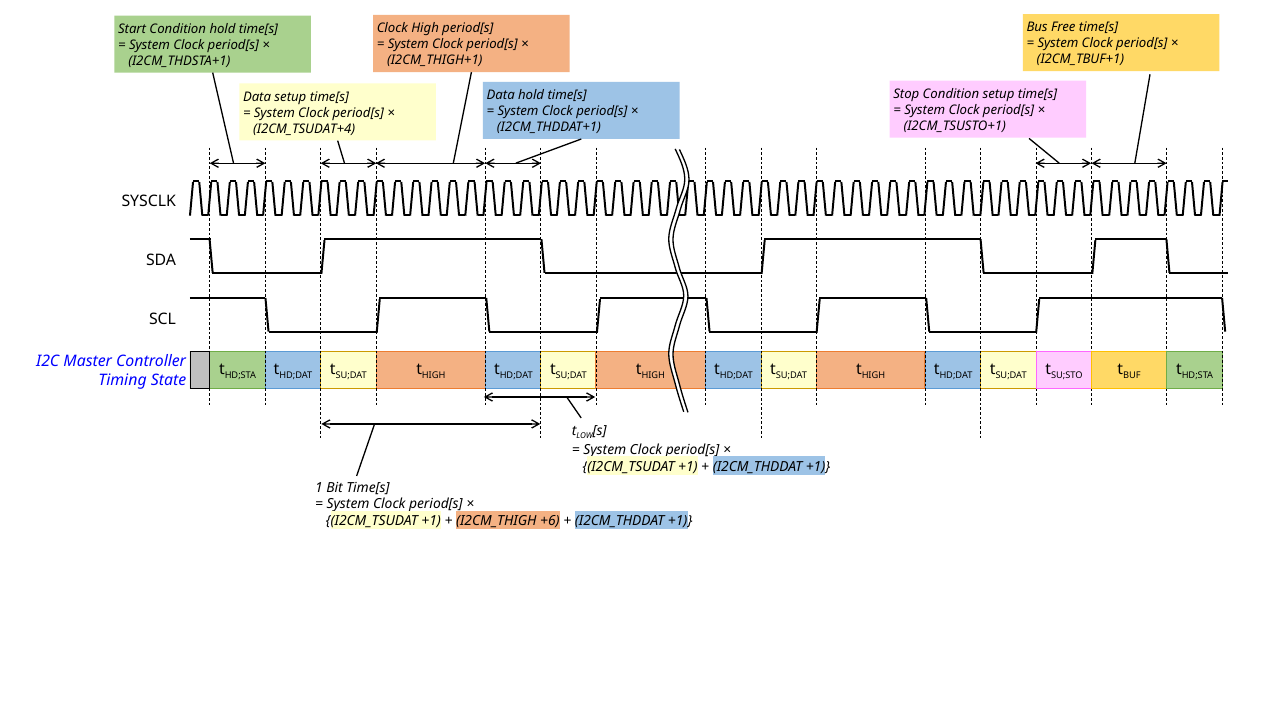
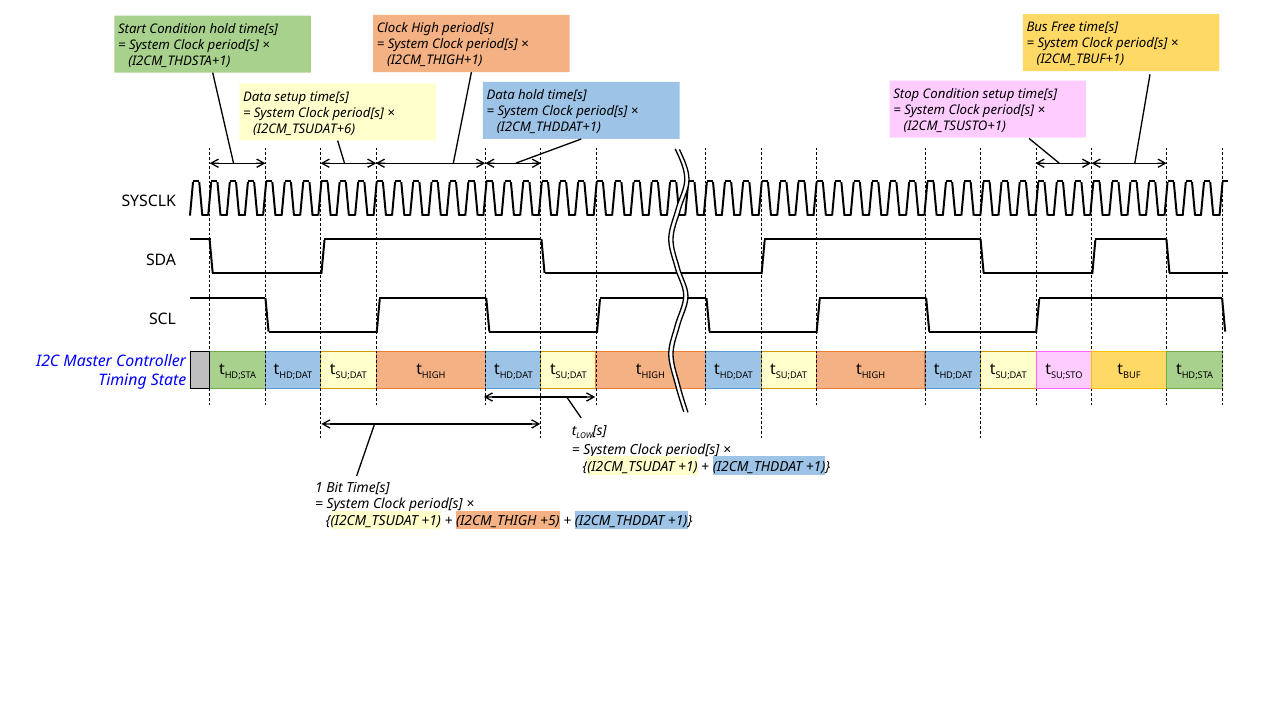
I2CM_TSUDAT+4: I2CM_TSUDAT+4 -> I2CM_TSUDAT+6 (304, 129)
+6: +6 -> +5 (550, 521)
